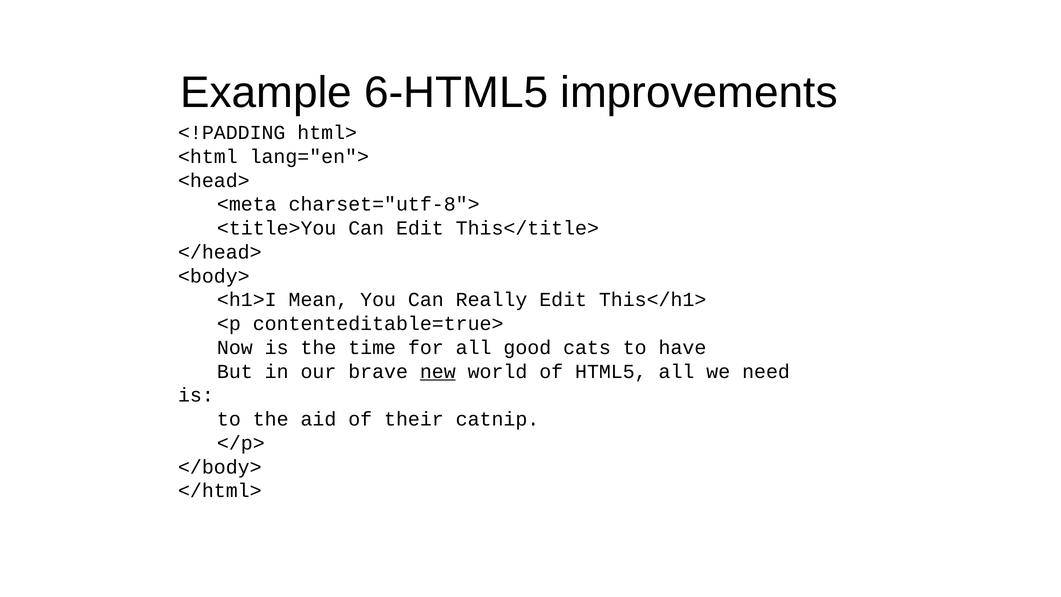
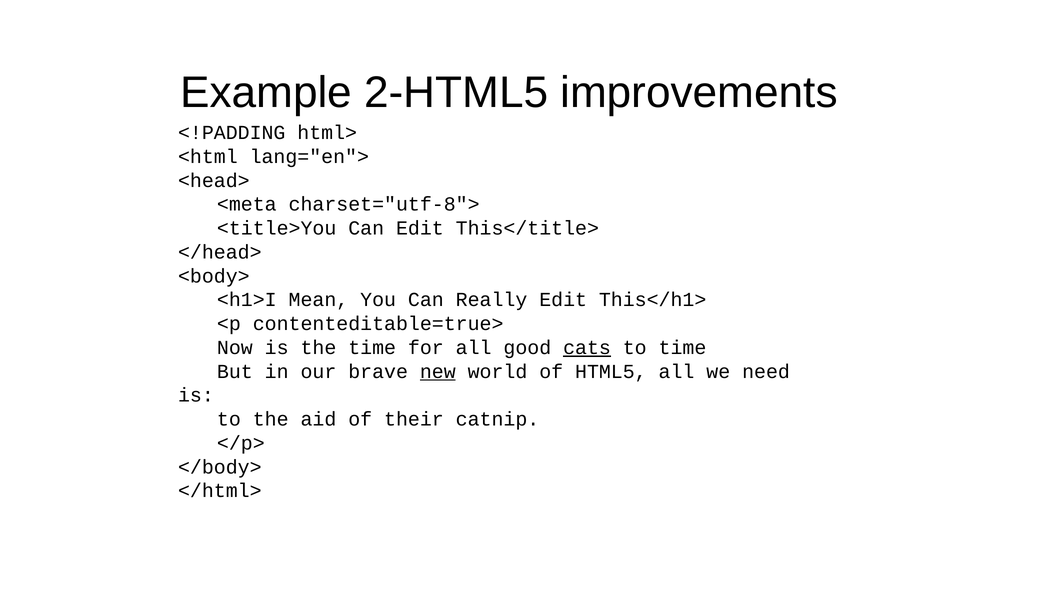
6-HTML5: 6-HTML5 -> 2-HTML5 (456, 93)
cats underline: none -> present (587, 348)
to have: have -> time (682, 348)
